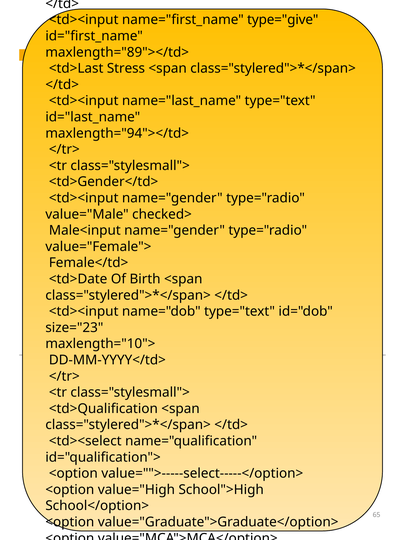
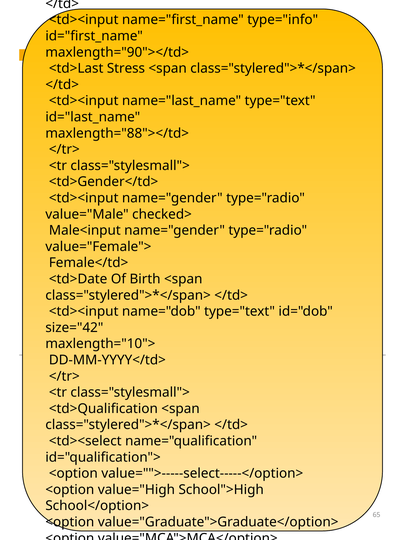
type="give: type="give -> type="info (283, 20)
maxlength="89"></td>: maxlength="89"></td> -> maxlength="90"></td> (117, 52)
maxlength="94"></td>: maxlength="94"></td> -> maxlength="88"></td> (117, 133)
size="23: size="23 -> size="42 (74, 328)
